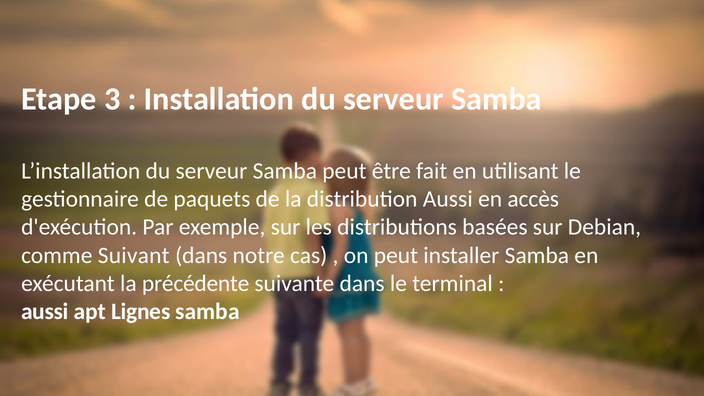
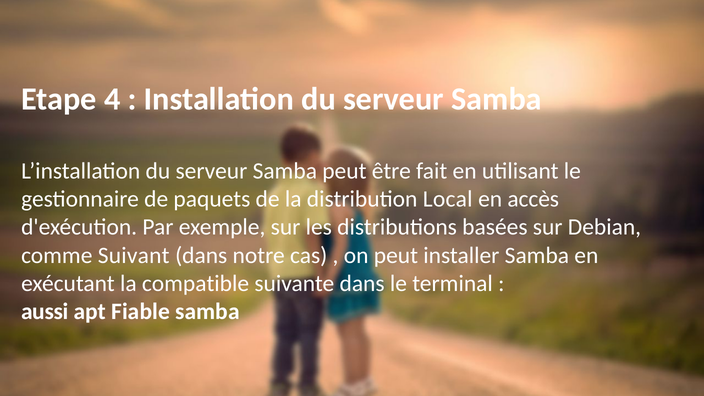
3: 3 -> 4 (112, 99)
distribution Aussi: Aussi -> Local (448, 199)
précédente: précédente -> compatible (196, 283)
Lignes: Lignes -> Fiable (141, 312)
